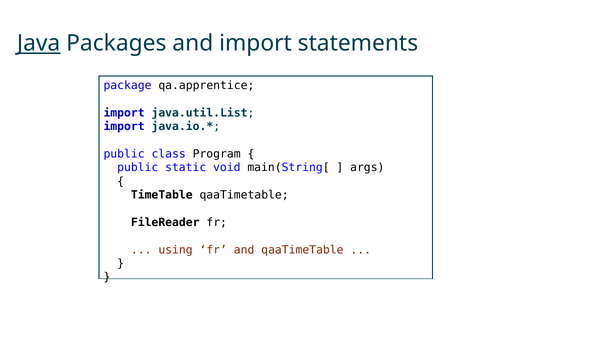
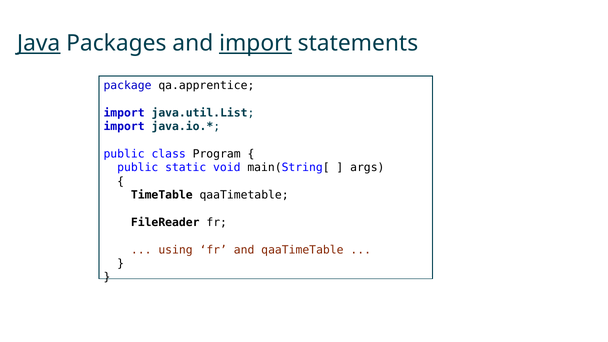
import underline: none -> present (256, 43)
